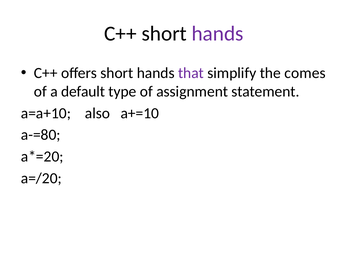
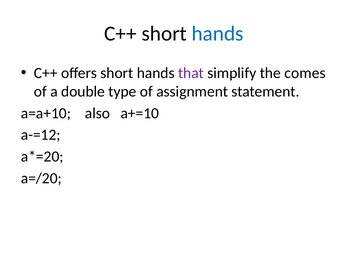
hands colour: purple -> blue (218, 34)
default: default -> double (83, 92)
a-=80: a-=80 -> a-=12 (41, 135)
